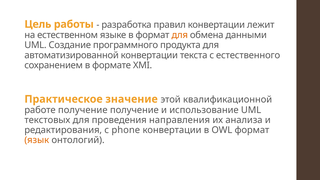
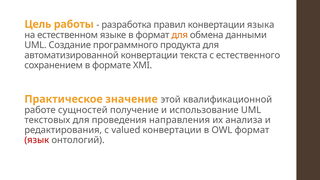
лежит: лежит -> языка (261, 25)
работе получение: получение -> сущностей (83, 110)
phone: phone -> valued (126, 130)
язык colour: orange -> red (37, 140)
